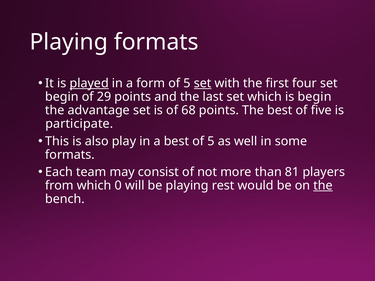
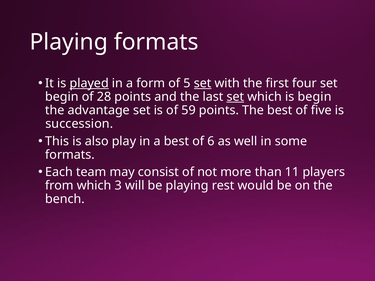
29: 29 -> 28 (104, 97)
set underline: none -> present (235, 97)
68: 68 -> 59 (189, 110)
participate: participate -> succession (79, 124)
best of 5: 5 -> 6 (211, 141)
81: 81 -> 11 (292, 172)
0: 0 -> 3 (118, 186)
the underline: present -> none (323, 186)
